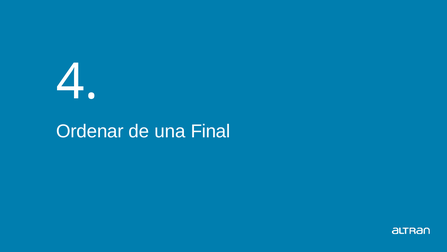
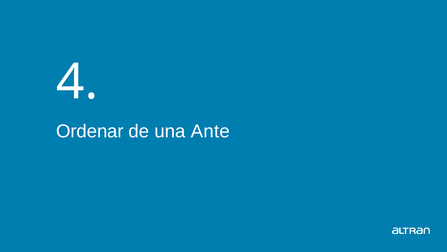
Final: Final -> Ante (210, 131)
